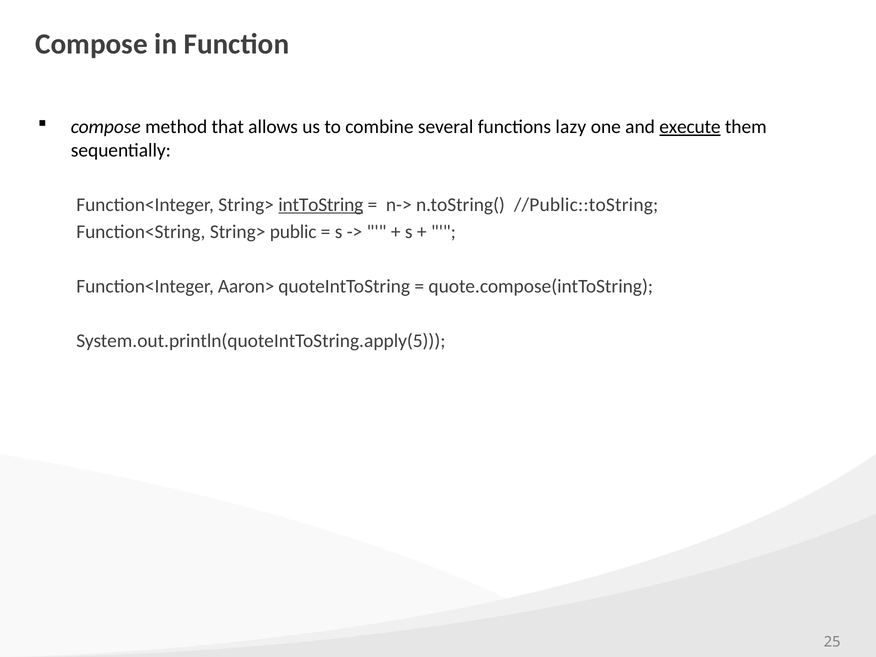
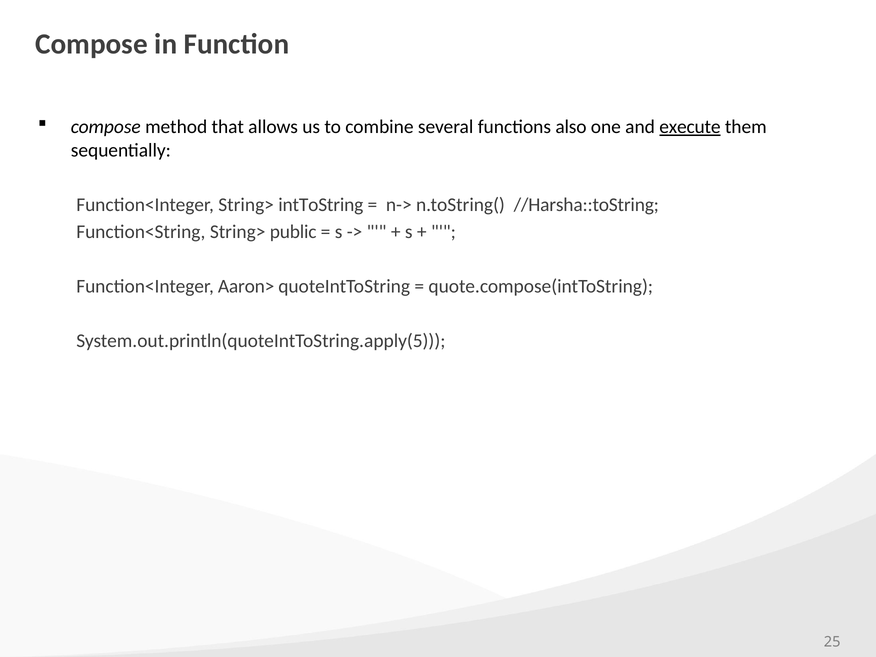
lazy: lazy -> also (571, 127)
intToString underline: present -> none (321, 205)
//Public::toString: //Public::toString -> //Harsha::toString (586, 205)
